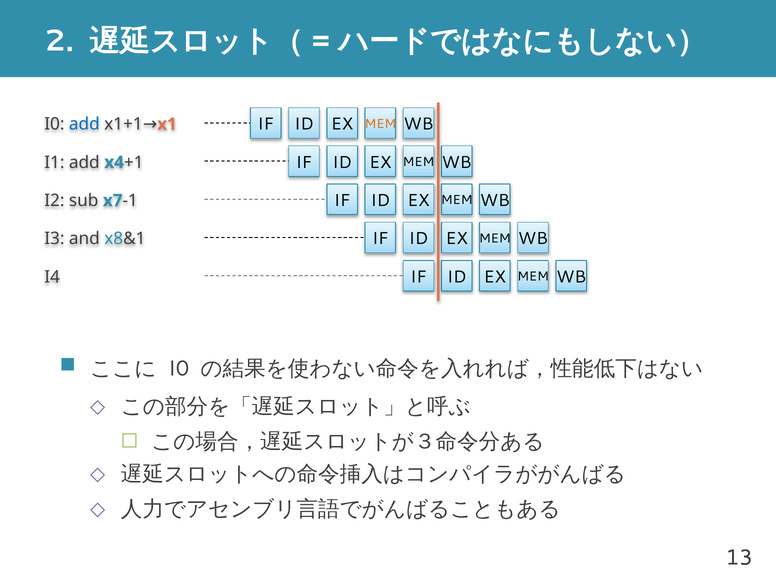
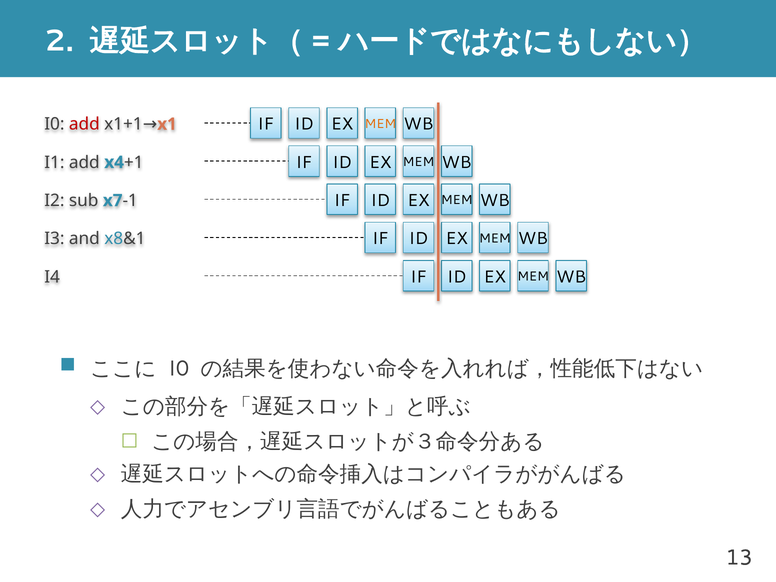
add colour: blue -> red (84, 124)
